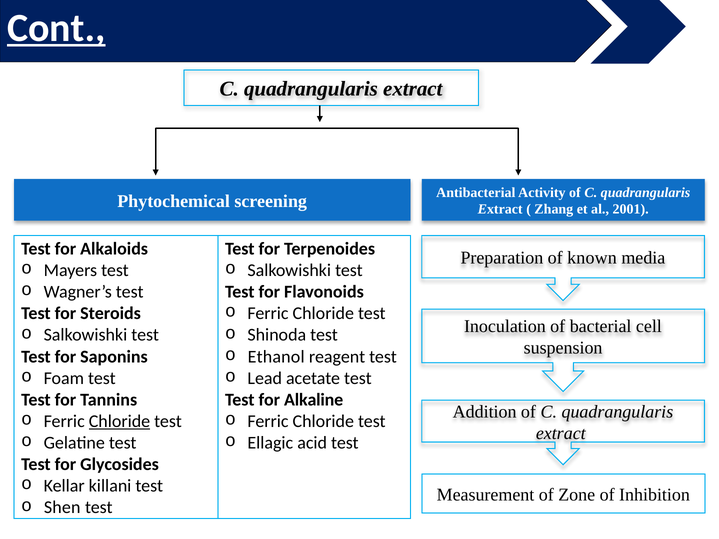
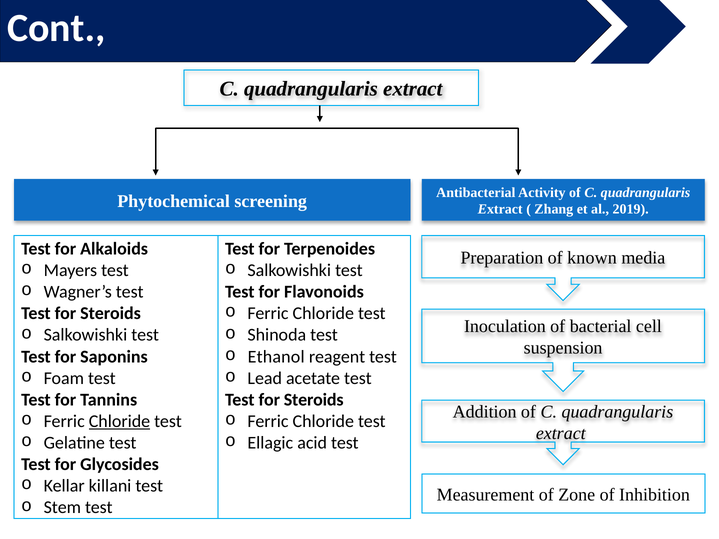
Cont underline: present -> none (56, 28)
2001: 2001 -> 2019 (631, 209)
Alkaline: Alkaline -> Steroids (314, 400)
Shen: Shen -> Stem (62, 508)
